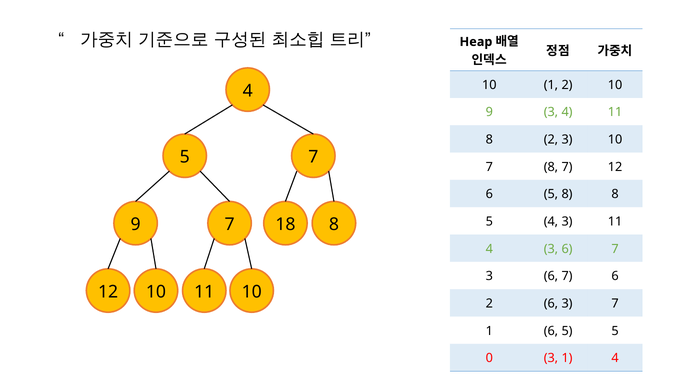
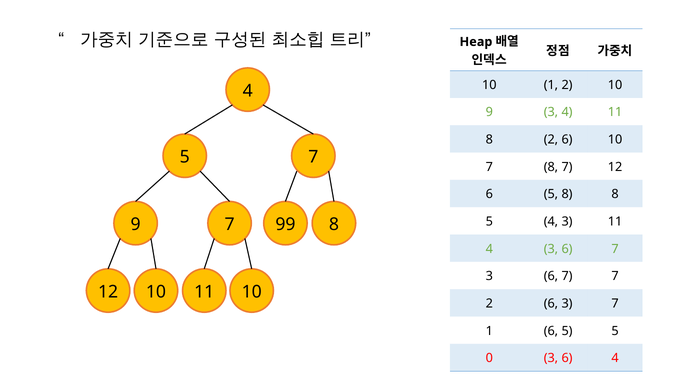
8 2 3: 3 -> 6 (567, 140)
18: 18 -> 99 (285, 225)
7 6: 6 -> 7 (615, 276)
0 3 1: 1 -> 6 (567, 358)
